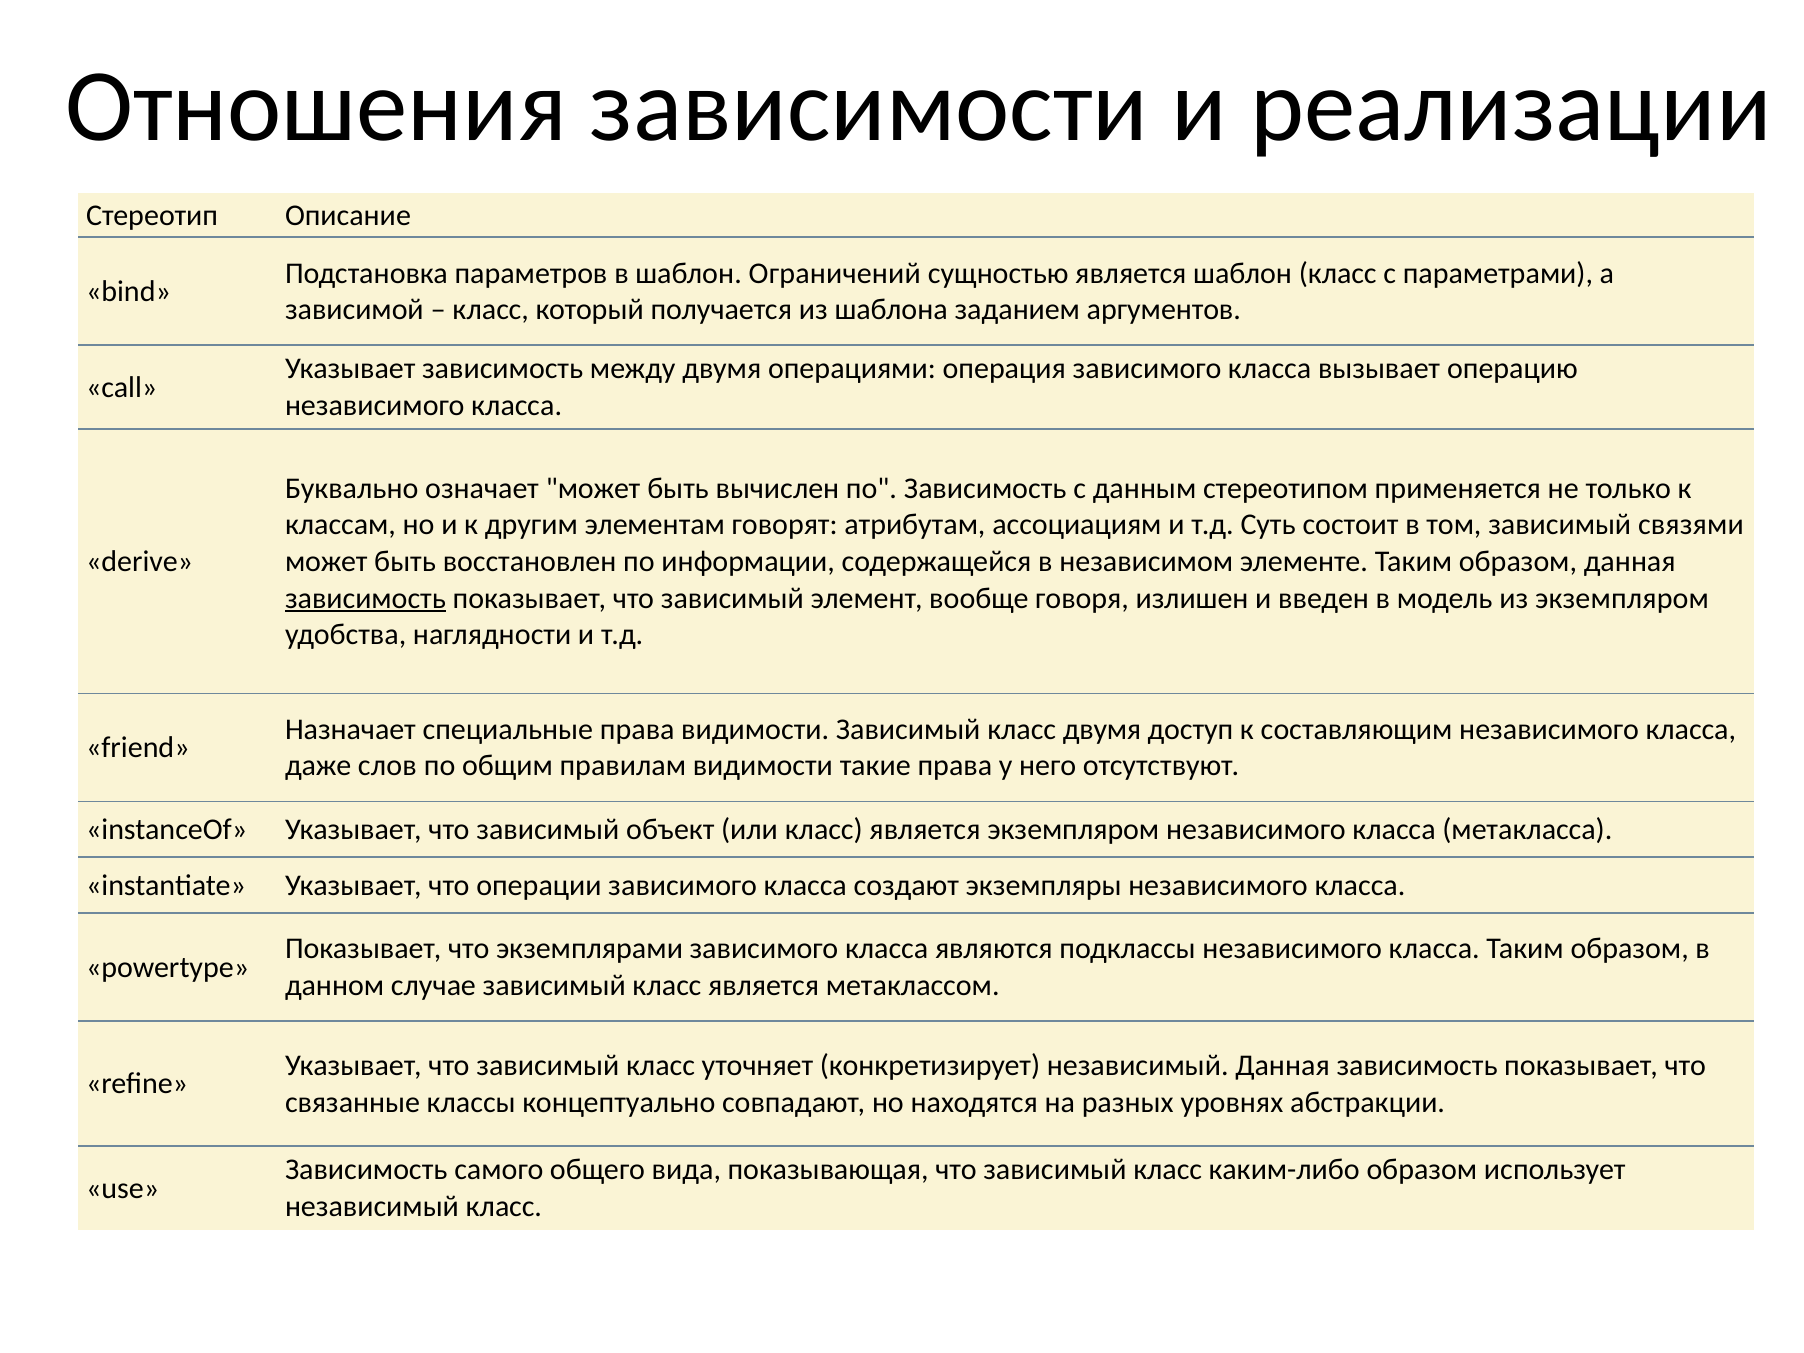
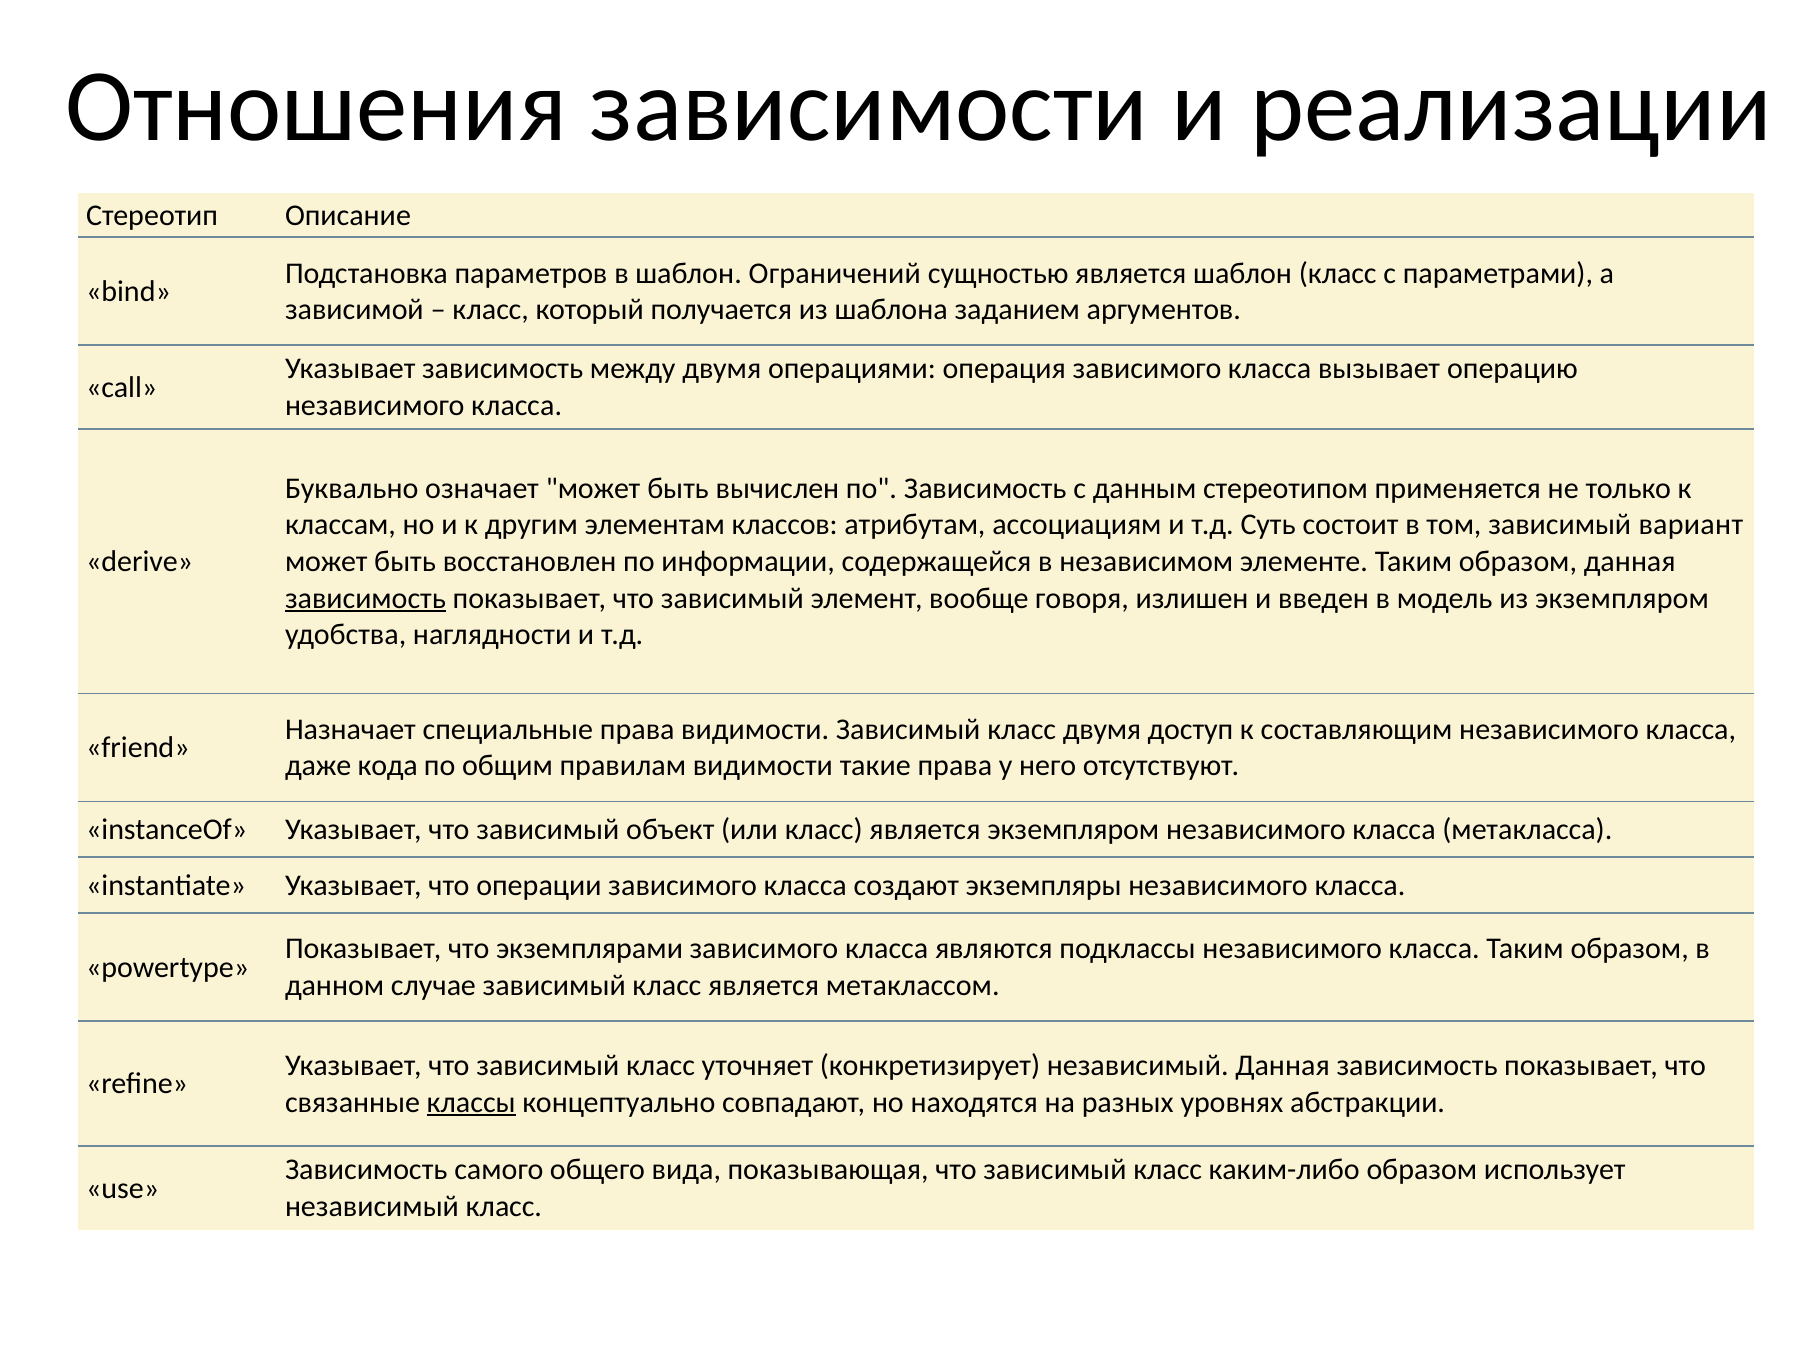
говорят: говорят -> классов (785, 525)
связями: связями -> вариант (1691, 525)
слов: слов -> кода (388, 766)
классы underline: none -> present (471, 1102)
